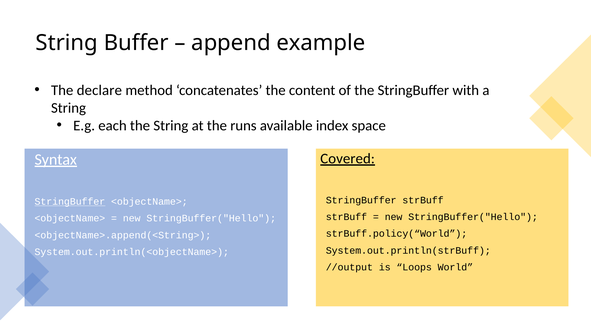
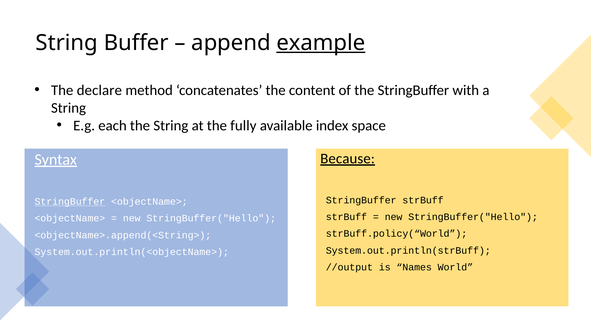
example underline: none -> present (321, 43)
runs: runs -> fully (243, 126)
Covered: Covered -> Because (348, 159)
Loops: Loops -> Names (414, 268)
